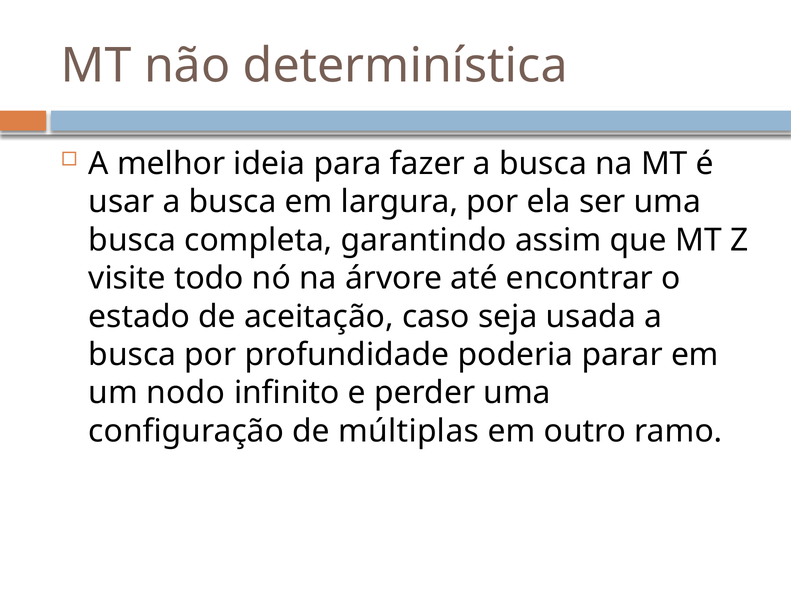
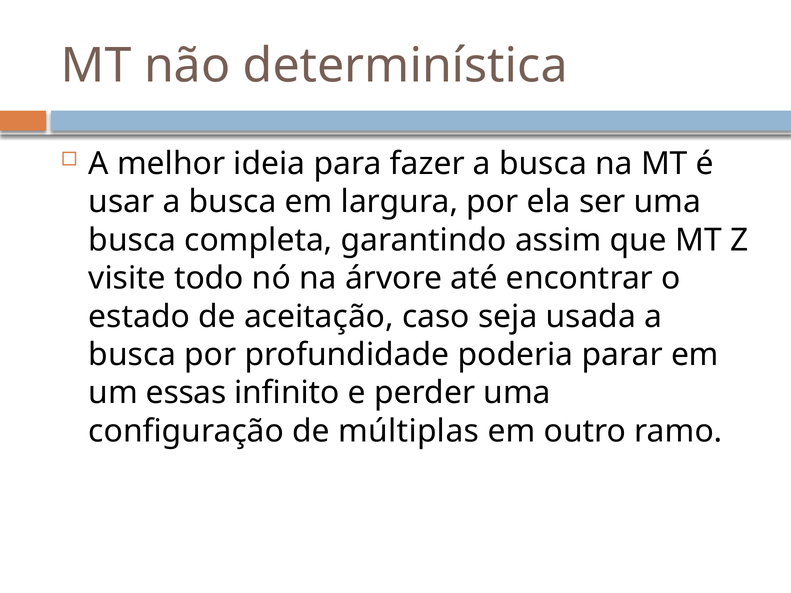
nodo: nodo -> essas (186, 393)
